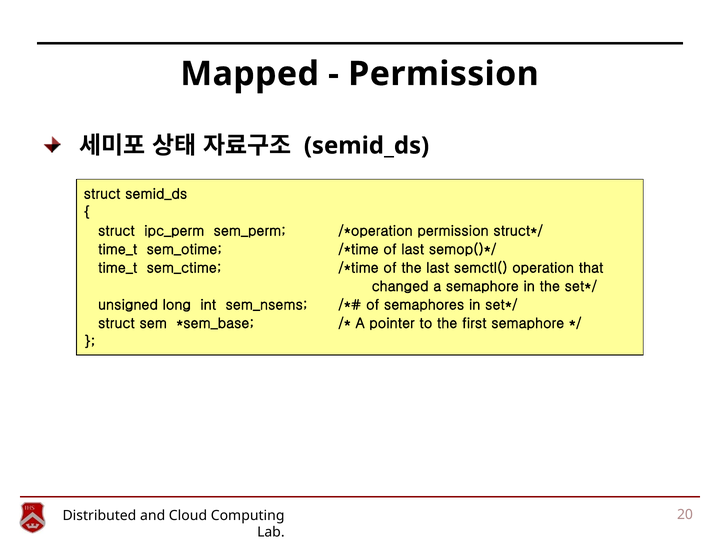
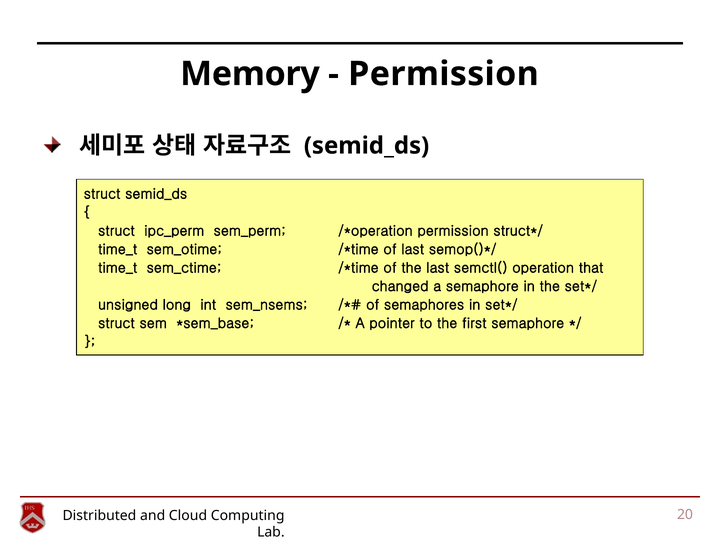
Mapped: Mapped -> Memory (250, 74)
